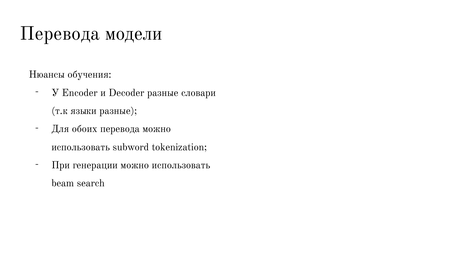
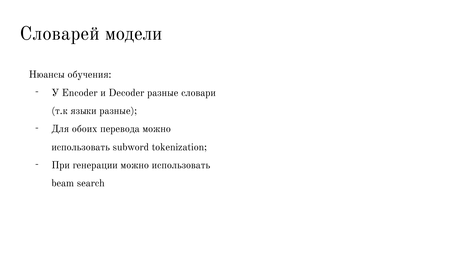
Перевода: Перевода -> Словарей (60, 34)
